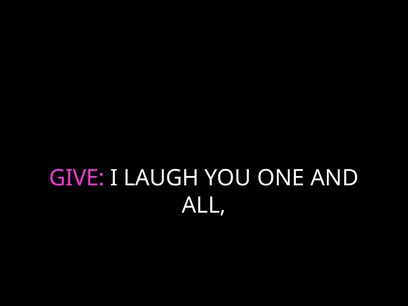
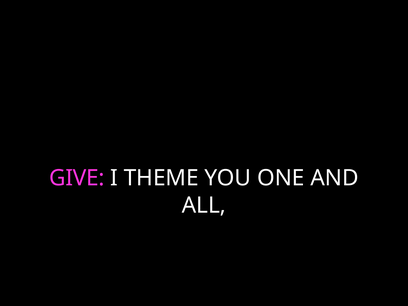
LAUGH: LAUGH -> THEME (161, 178)
